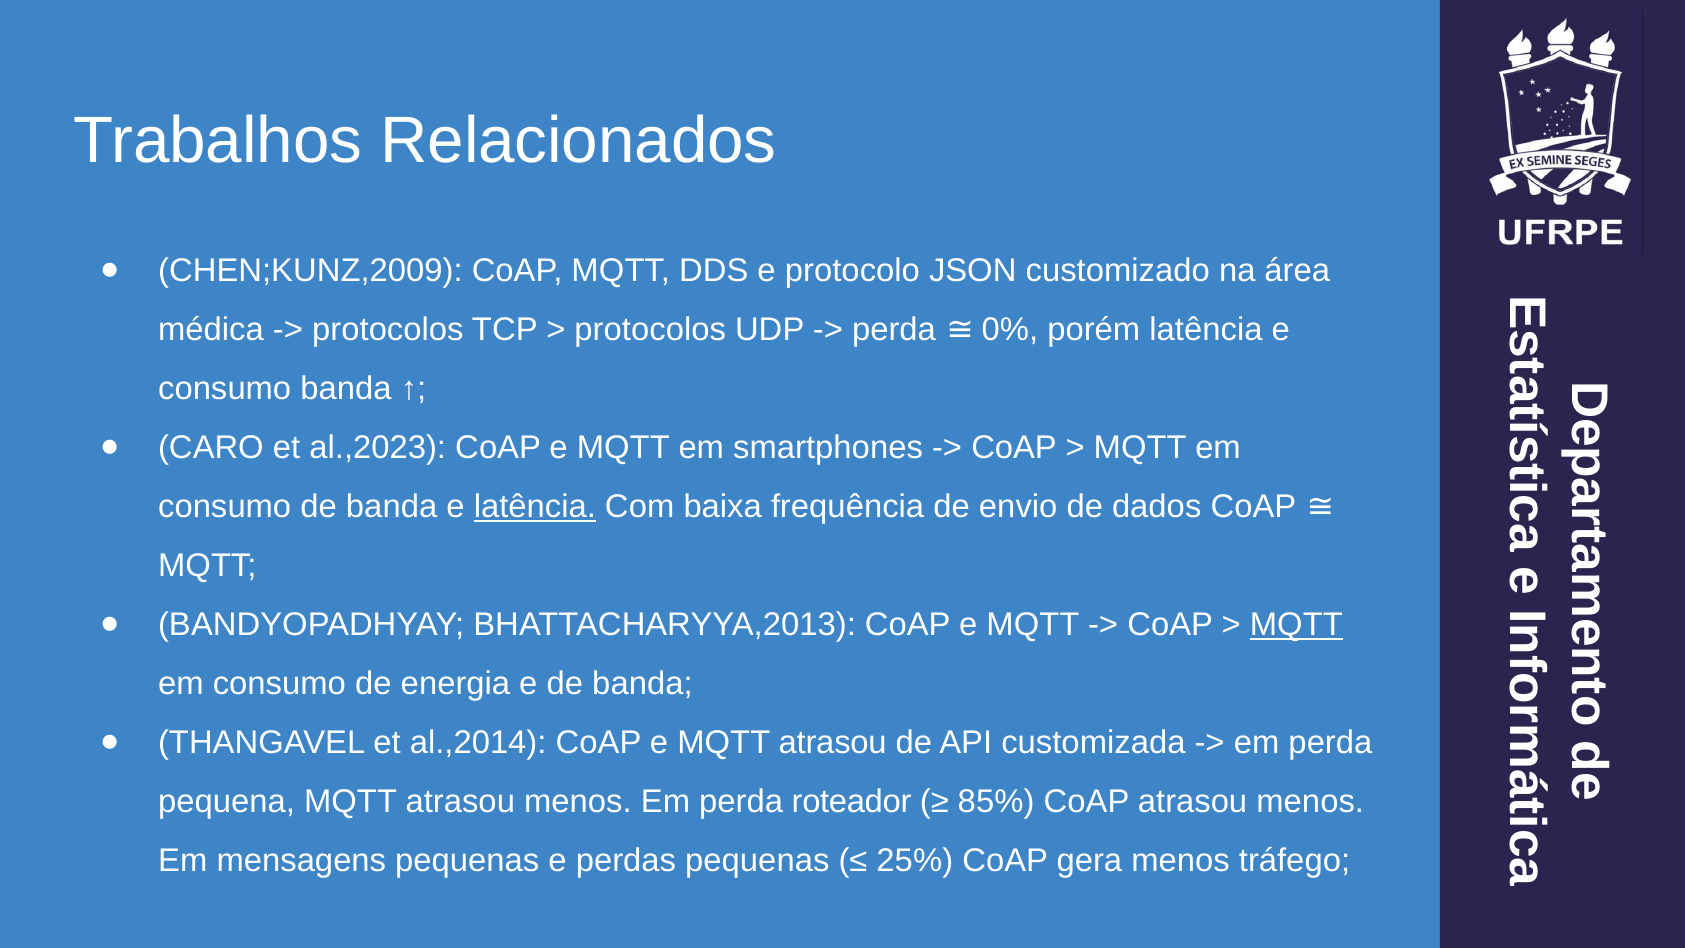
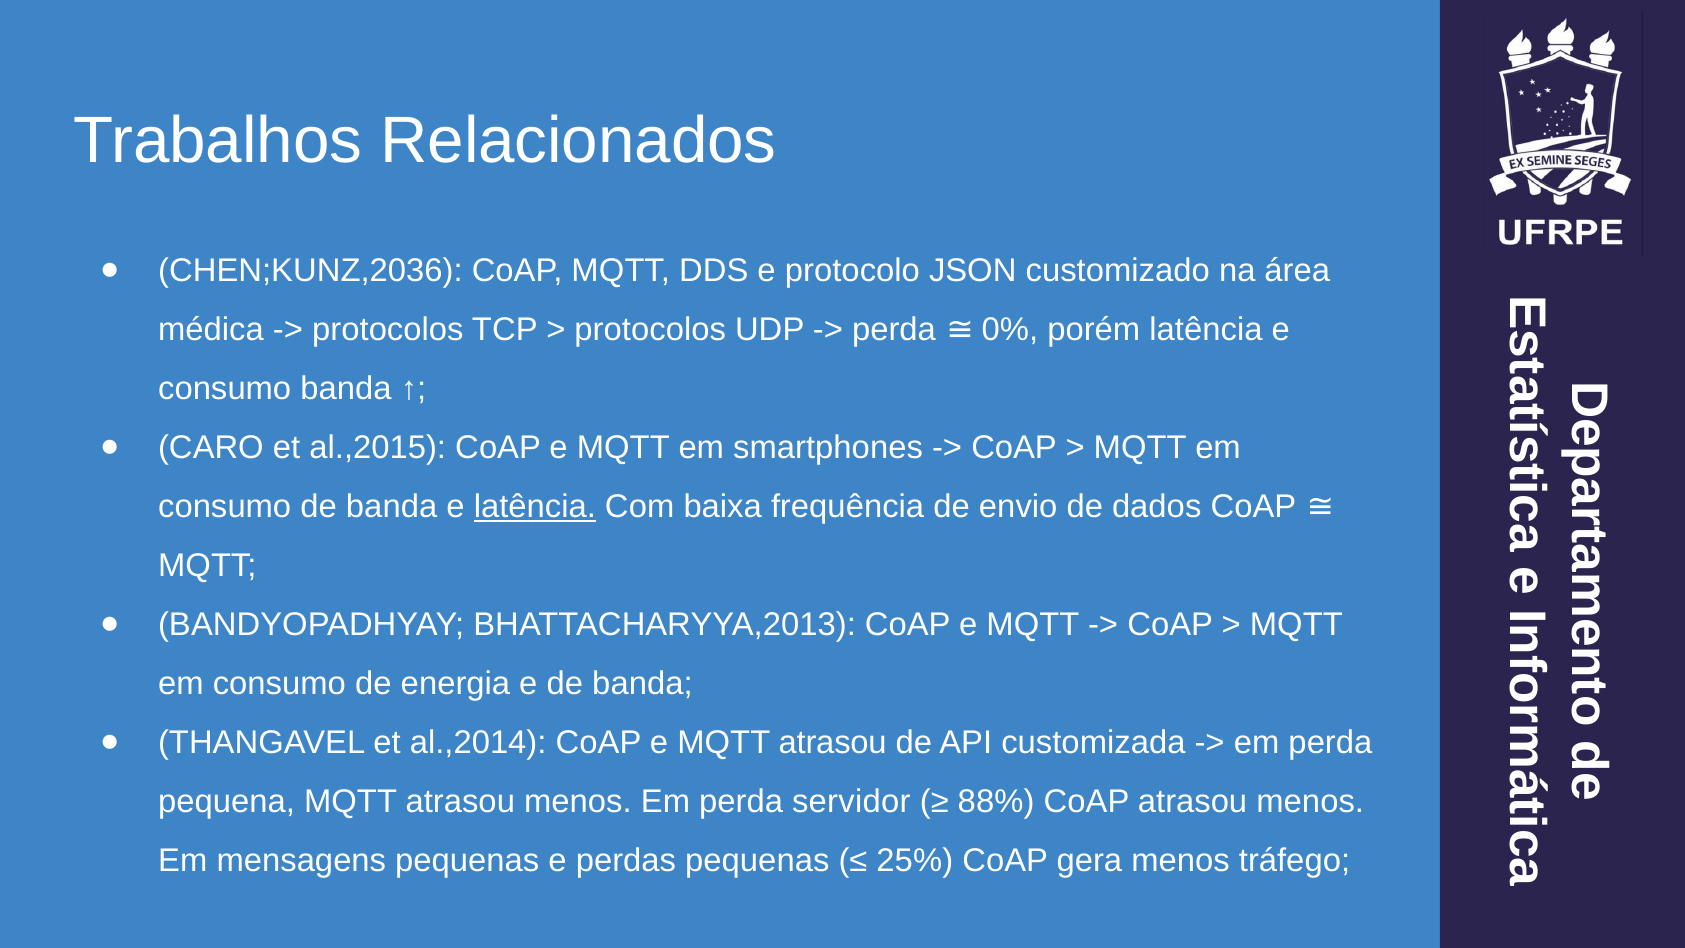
CHEN;KUNZ,2009: CHEN;KUNZ,2009 -> CHEN;KUNZ,2036 (310, 271)
al.,2023: al.,2023 -> al.,2015 (378, 448)
MQTT underline: present -> none (1296, 625)
roteador: roteador -> servidor (851, 802)
85%: 85% -> 88% (996, 802)
